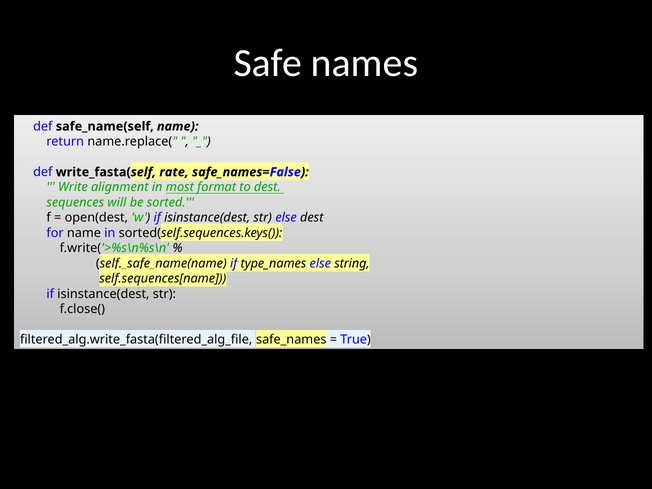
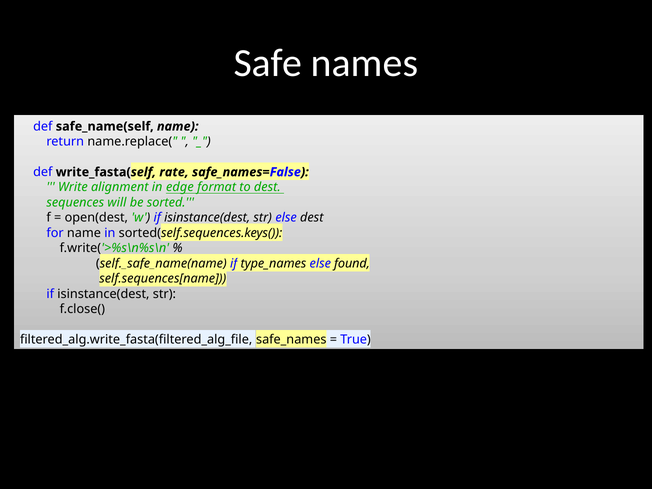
most: most -> edge (180, 187)
string: string -> found (352, 263)
